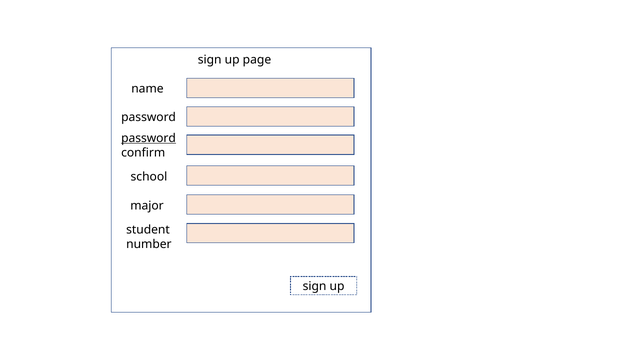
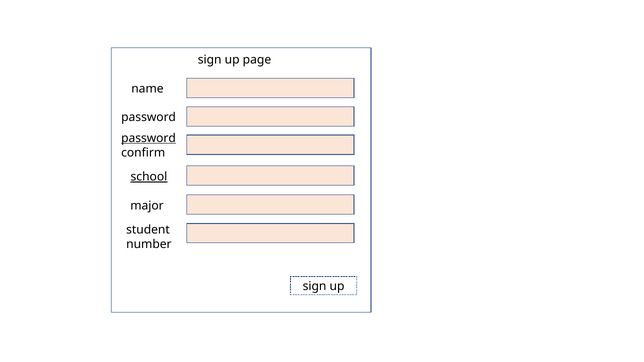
school underline: none -> present (149, 177)
